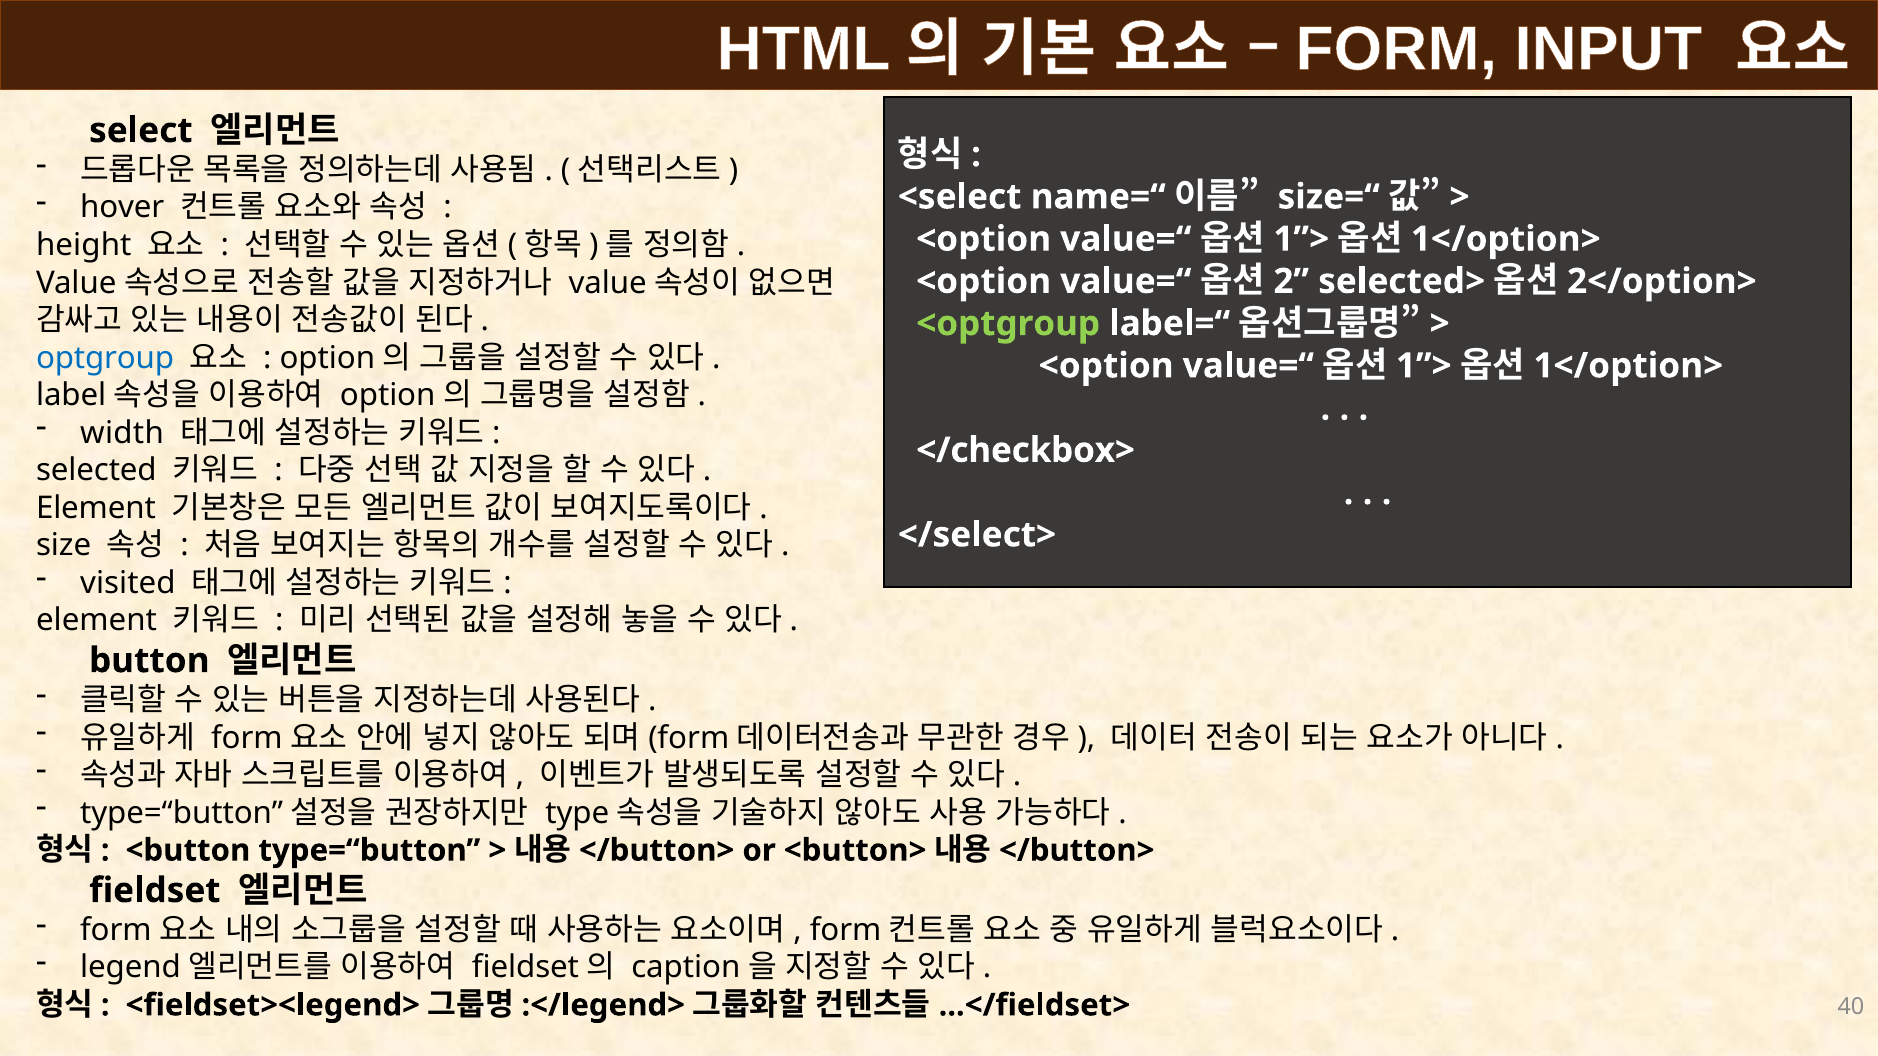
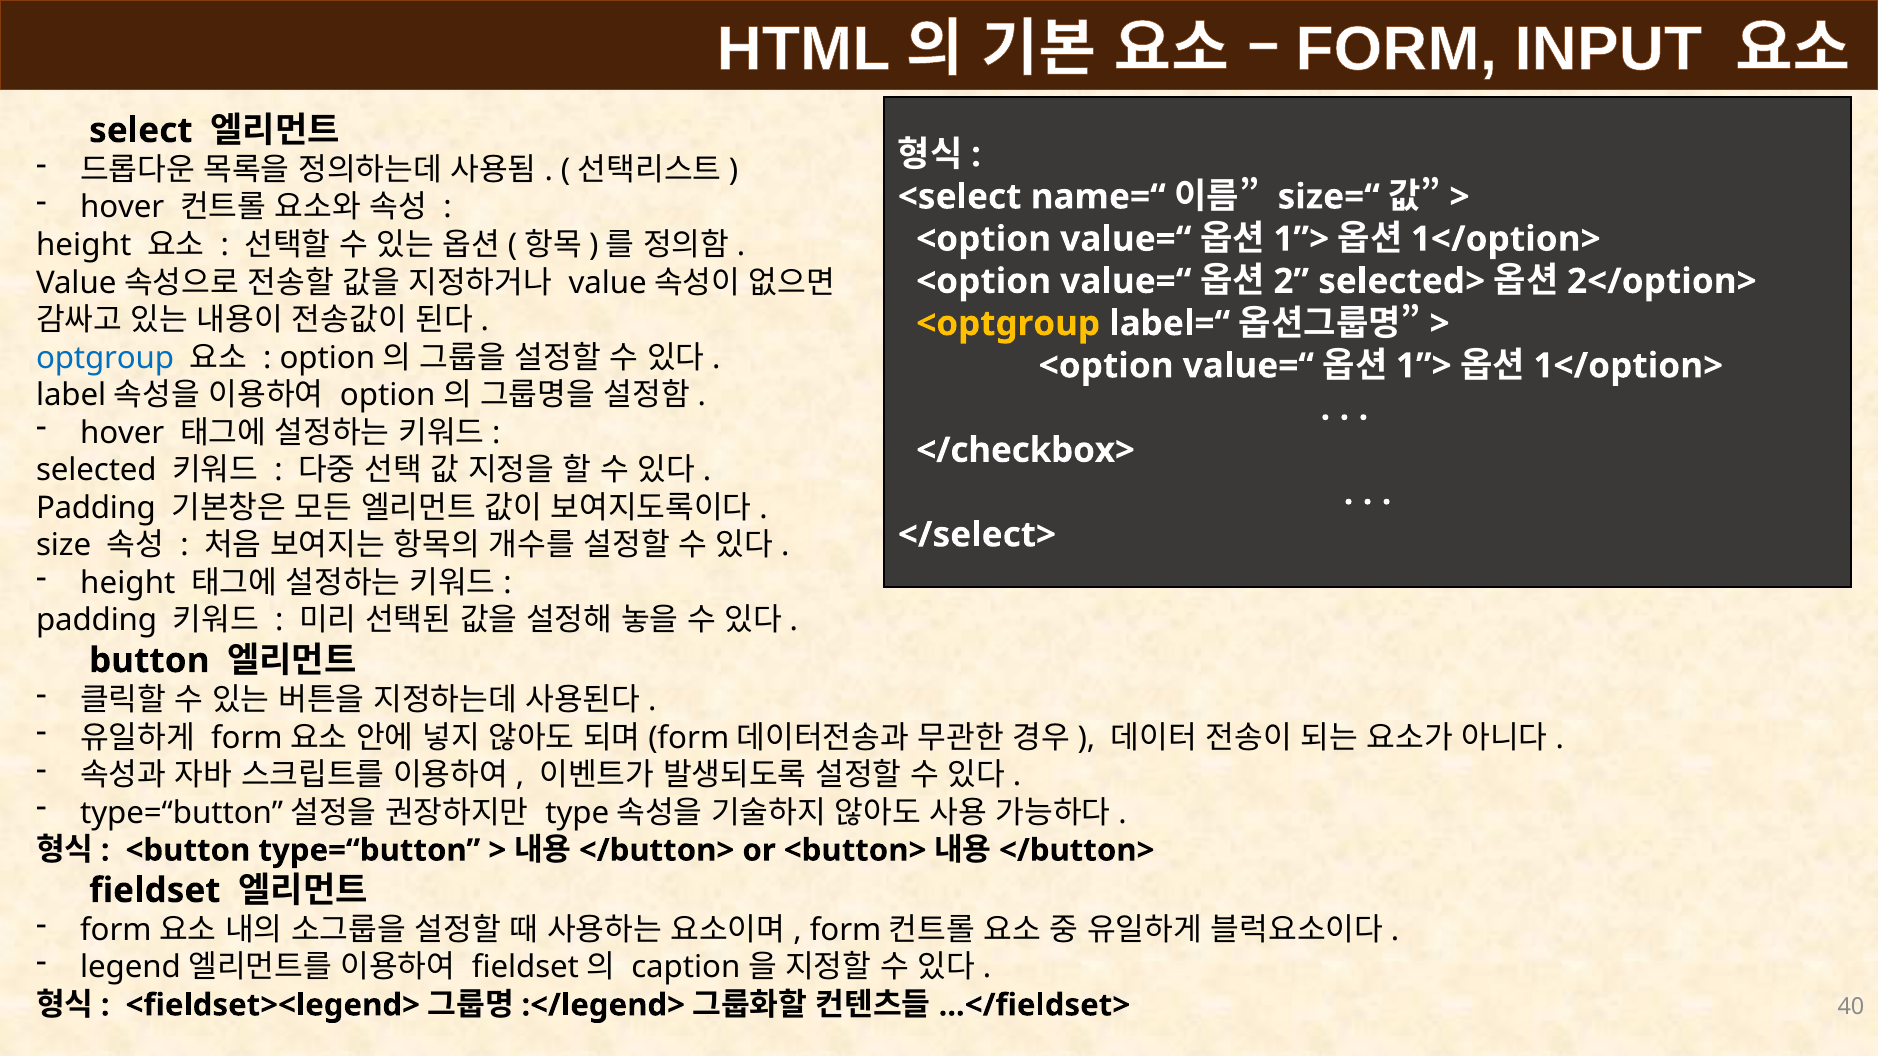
<optgroup colour: light green -> yellow (1008, 324)
width: width -> hover (122, 433)
Element: Element -> Padding (96, 508)
visited: visited -> height (128, 583)
element: element -> padding (97, 621)
